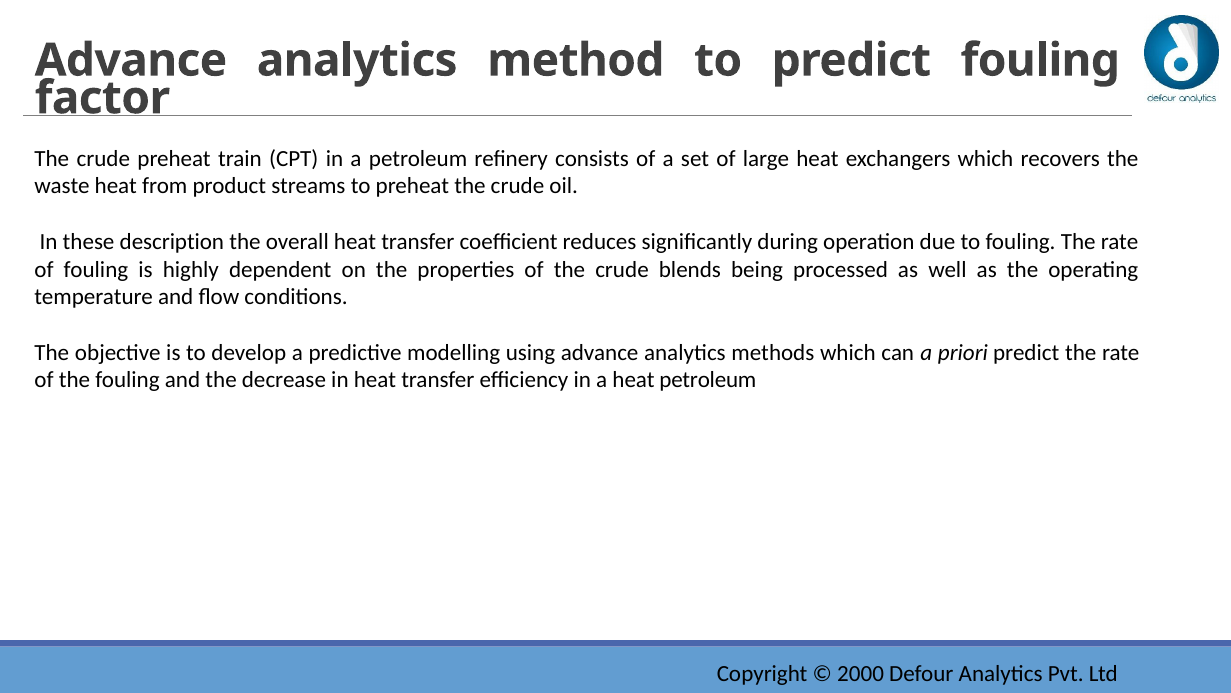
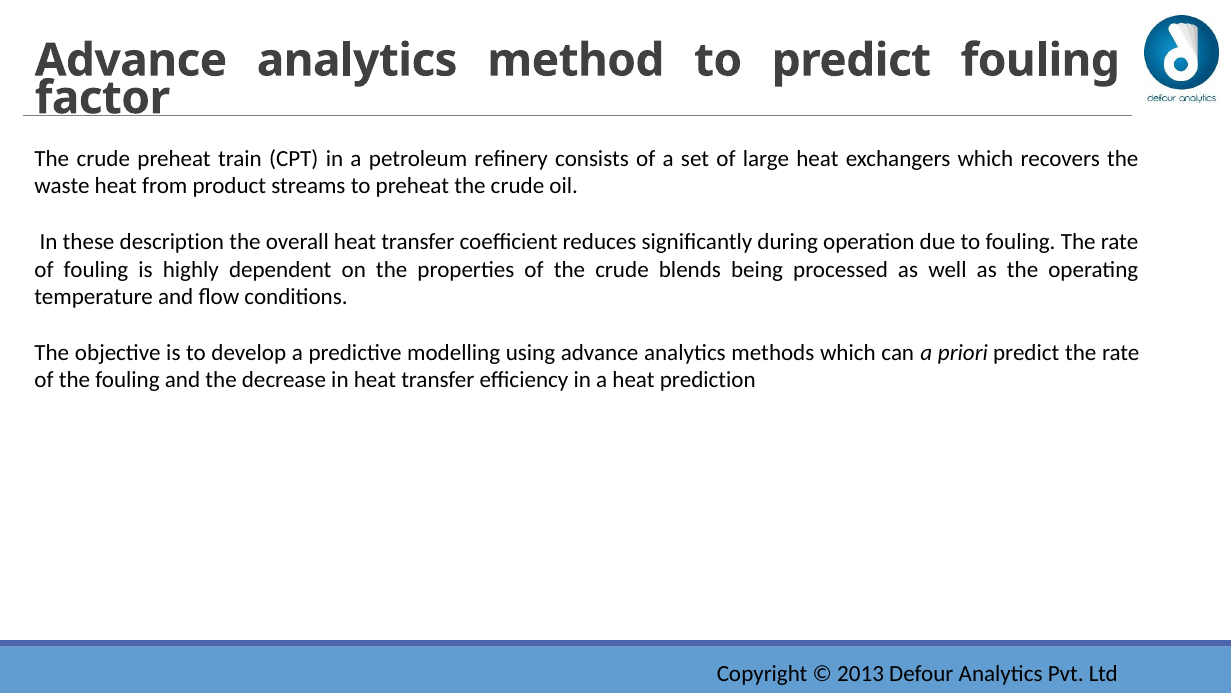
heat petroleum: petroleum -> prediction (708, 380)
2000: 2000 -> 2013 (861, 674)
